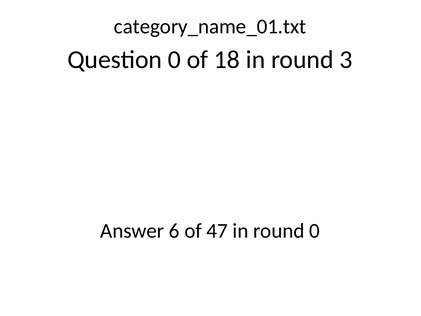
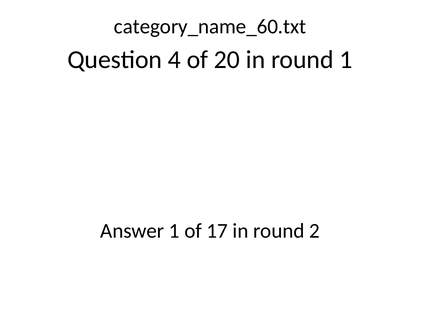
category_name_01.txt: category_name_01.txt -> category_name_60.txt (210, 27)
Question 0: 0 -> 4 (174, 59)
18: 18 -> 20 (227, 59)
round 3: 3 -> 1 (346, 59)
Answer 6: 6 -> 1 (174, 231)
47: 47 -> 17 (217, 231)
round 0: 0 -> 2 (315, 231)
